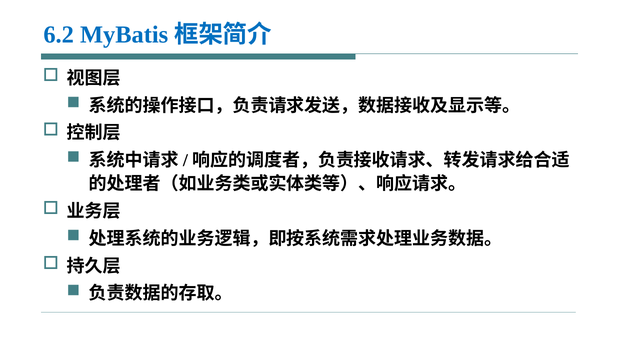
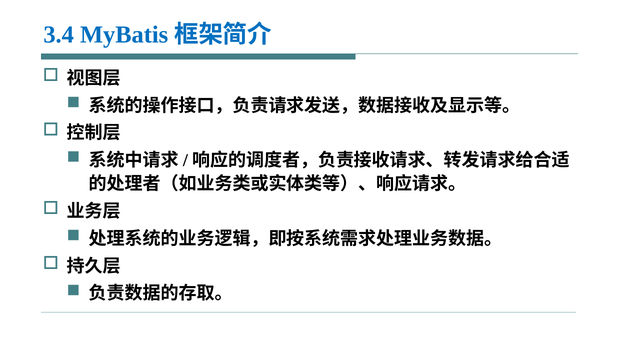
6.2: 6.2 -> 3.4 (59, 35)
